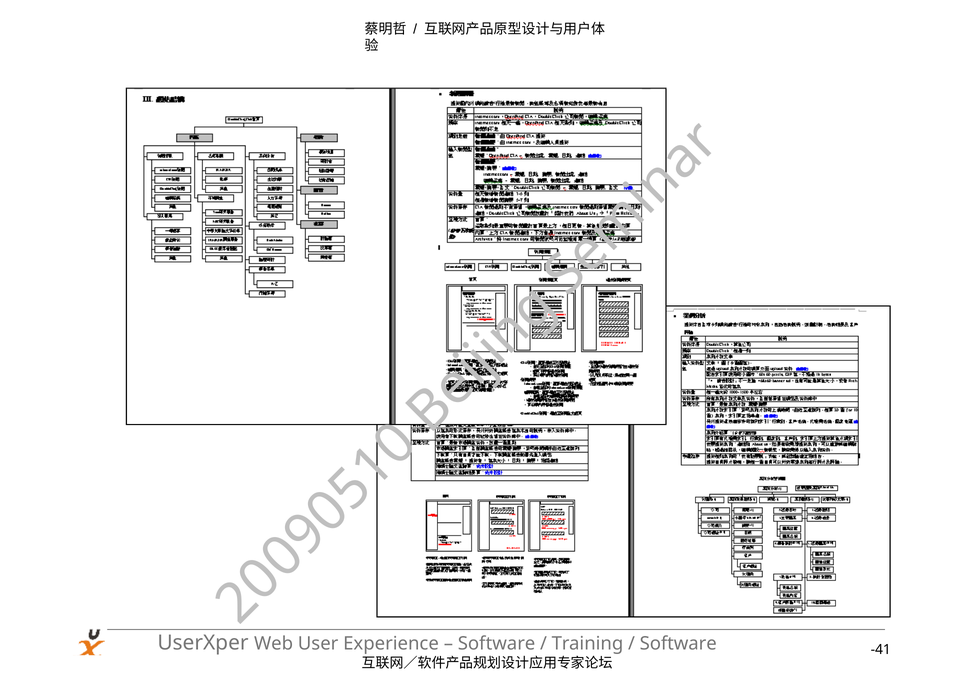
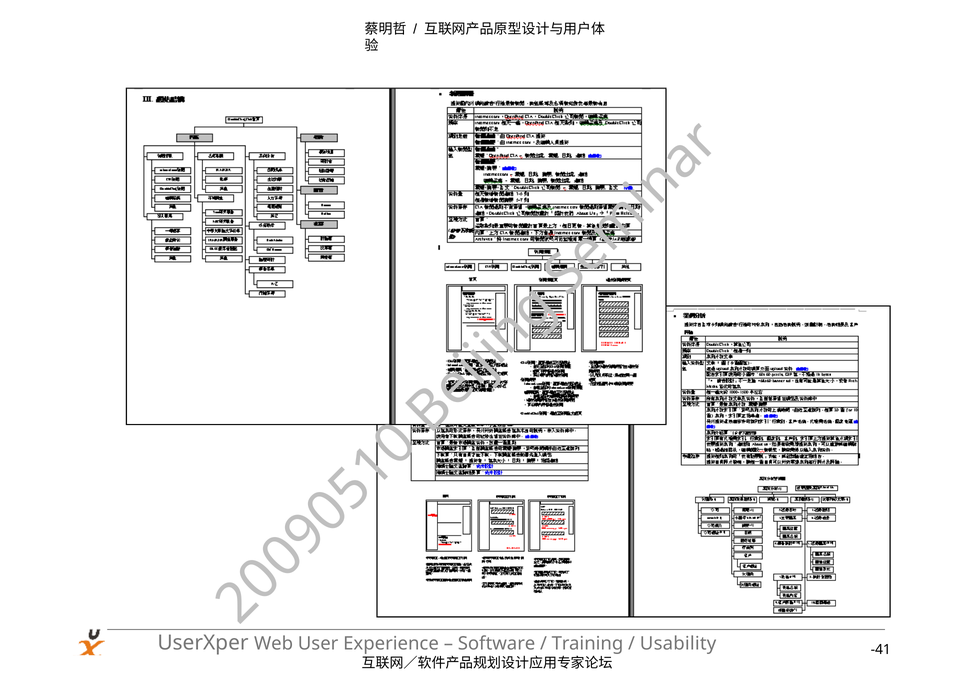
Software: Software -> Usability (678, 644)
